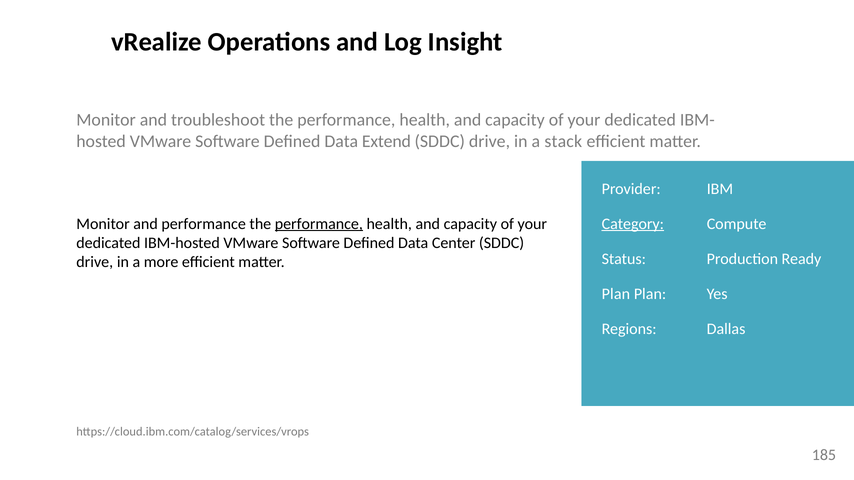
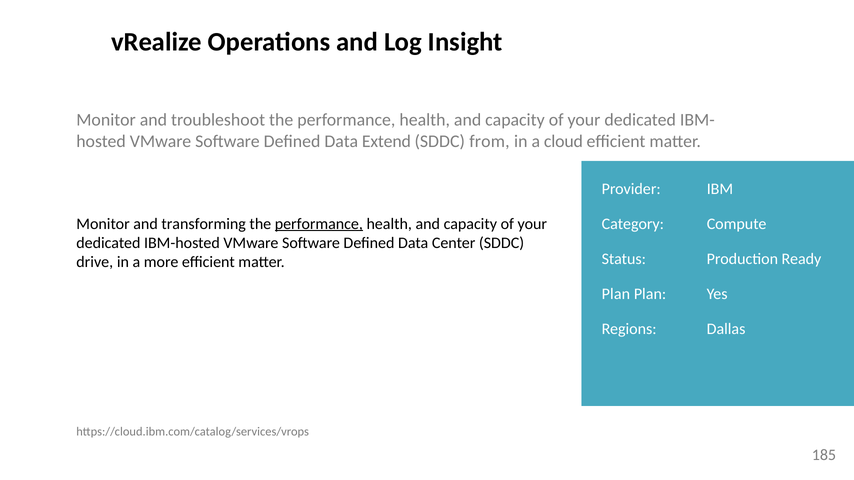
drive: drive -> from (489, 141)
stack: stack -> cloud (563, 141)
and performance: performance -> transforming (204, 224)
Category underline: present -> none (633, 224)
